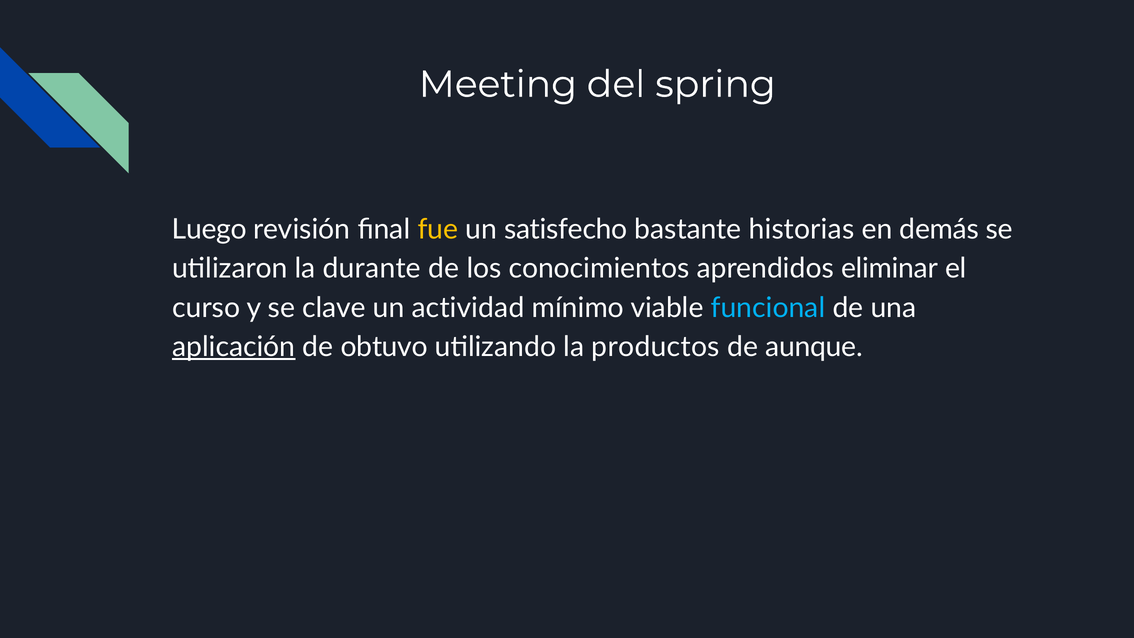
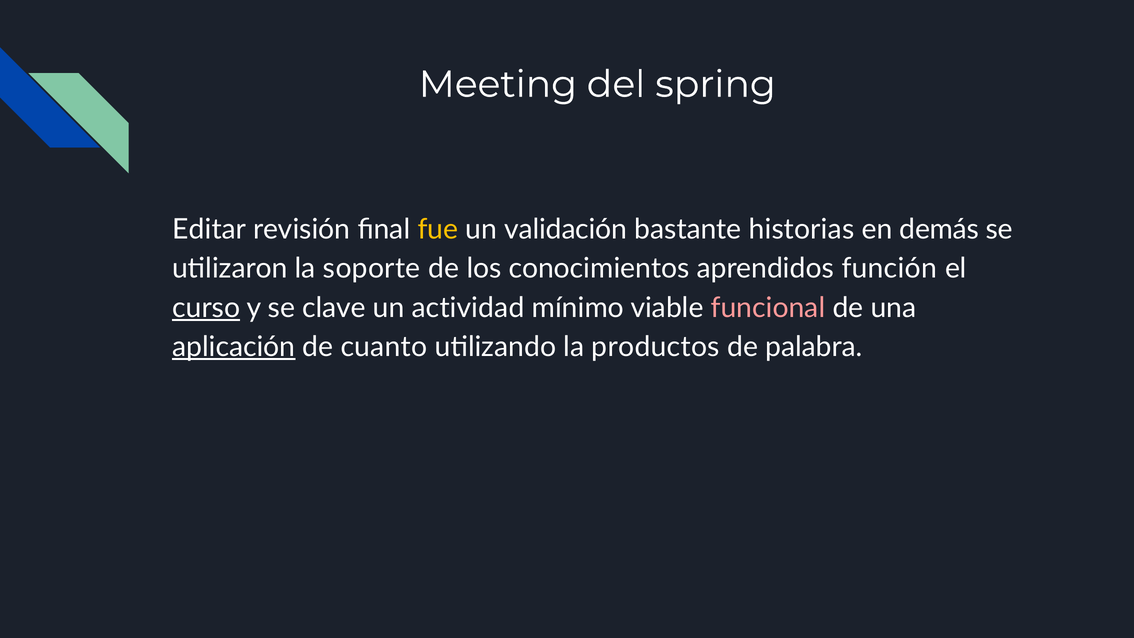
Luego: Luego -> Editar (209, 229)
satisfecho: satisfecho -> validación (566, 229)
durante: durante -> soporte (372, 269)
eliminar: eliminar -> función (889, 269)
curso underline: none -> present (206, 308)
funcional colour: light blue -> pink (768, 308)
obtuvo: obtuvo -> cuanto (384, 347)
aunque: aunque -> palabra (814, 347)
